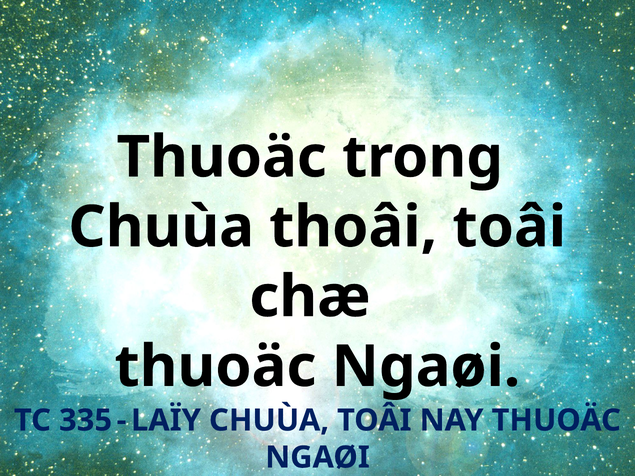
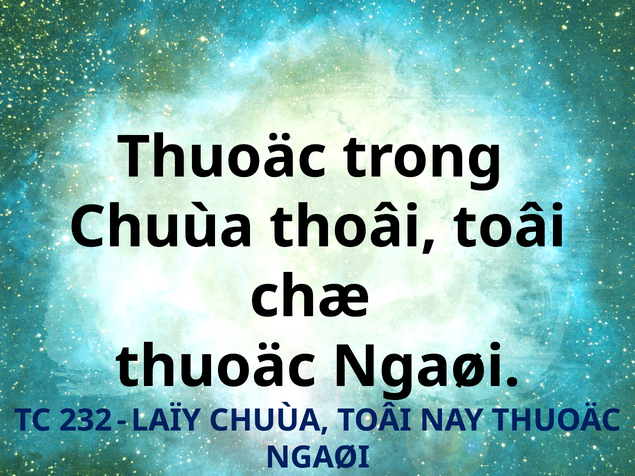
335: 335 -> 232 (86, 421)
